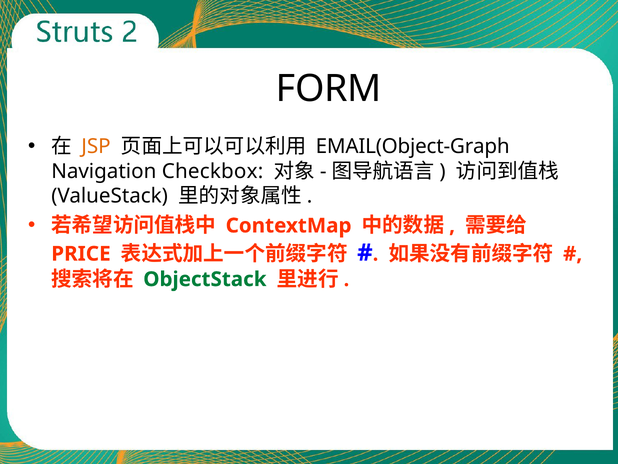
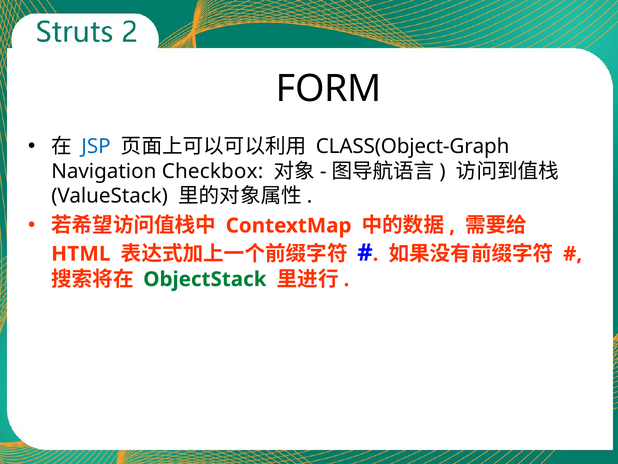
JSP colour: orange -> blue (96, 146)
EMAIL(Object-Graph: EMAIL(Object-Graph -> CLASS(Object-Graph (413, 146)
PRICE: PRICE -> HTML (81, 254)
